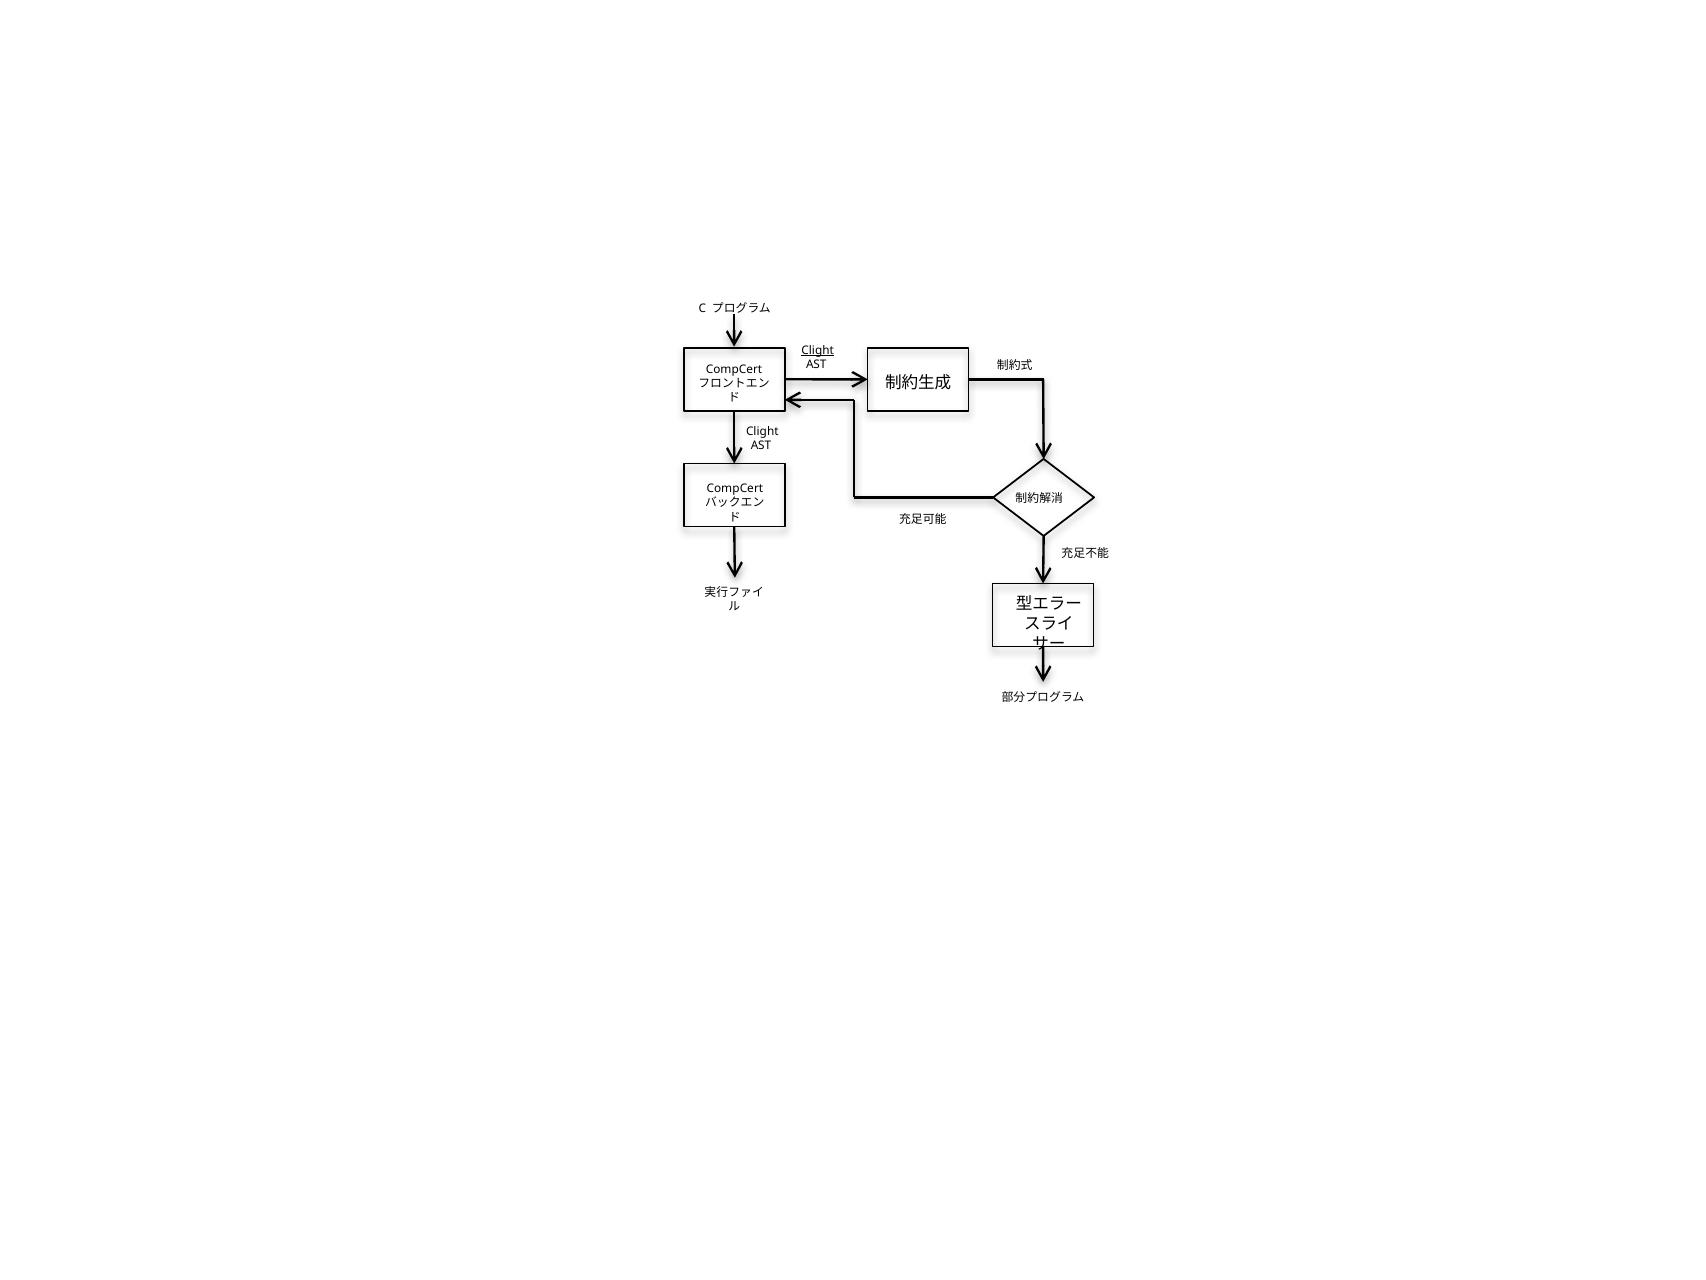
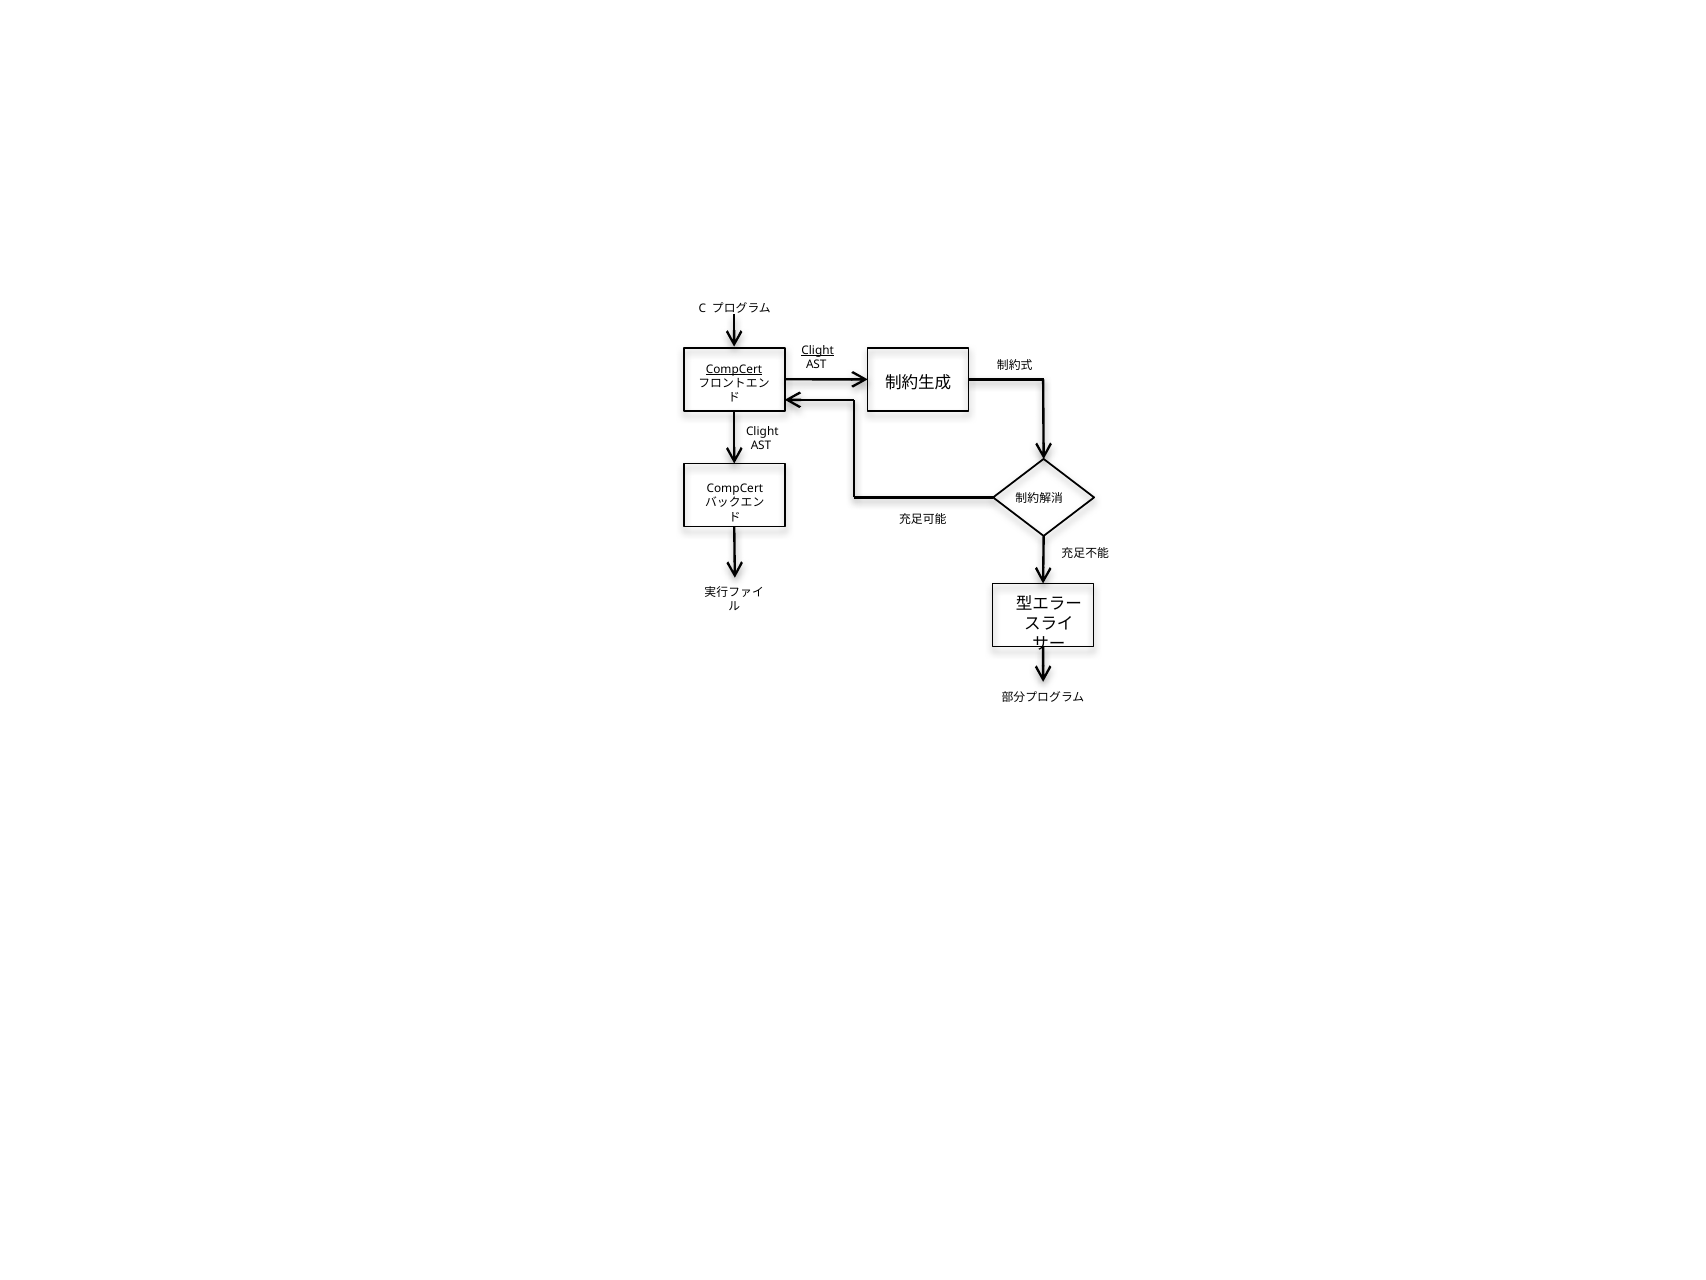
CompCert underline: none -> present (734, 369)
